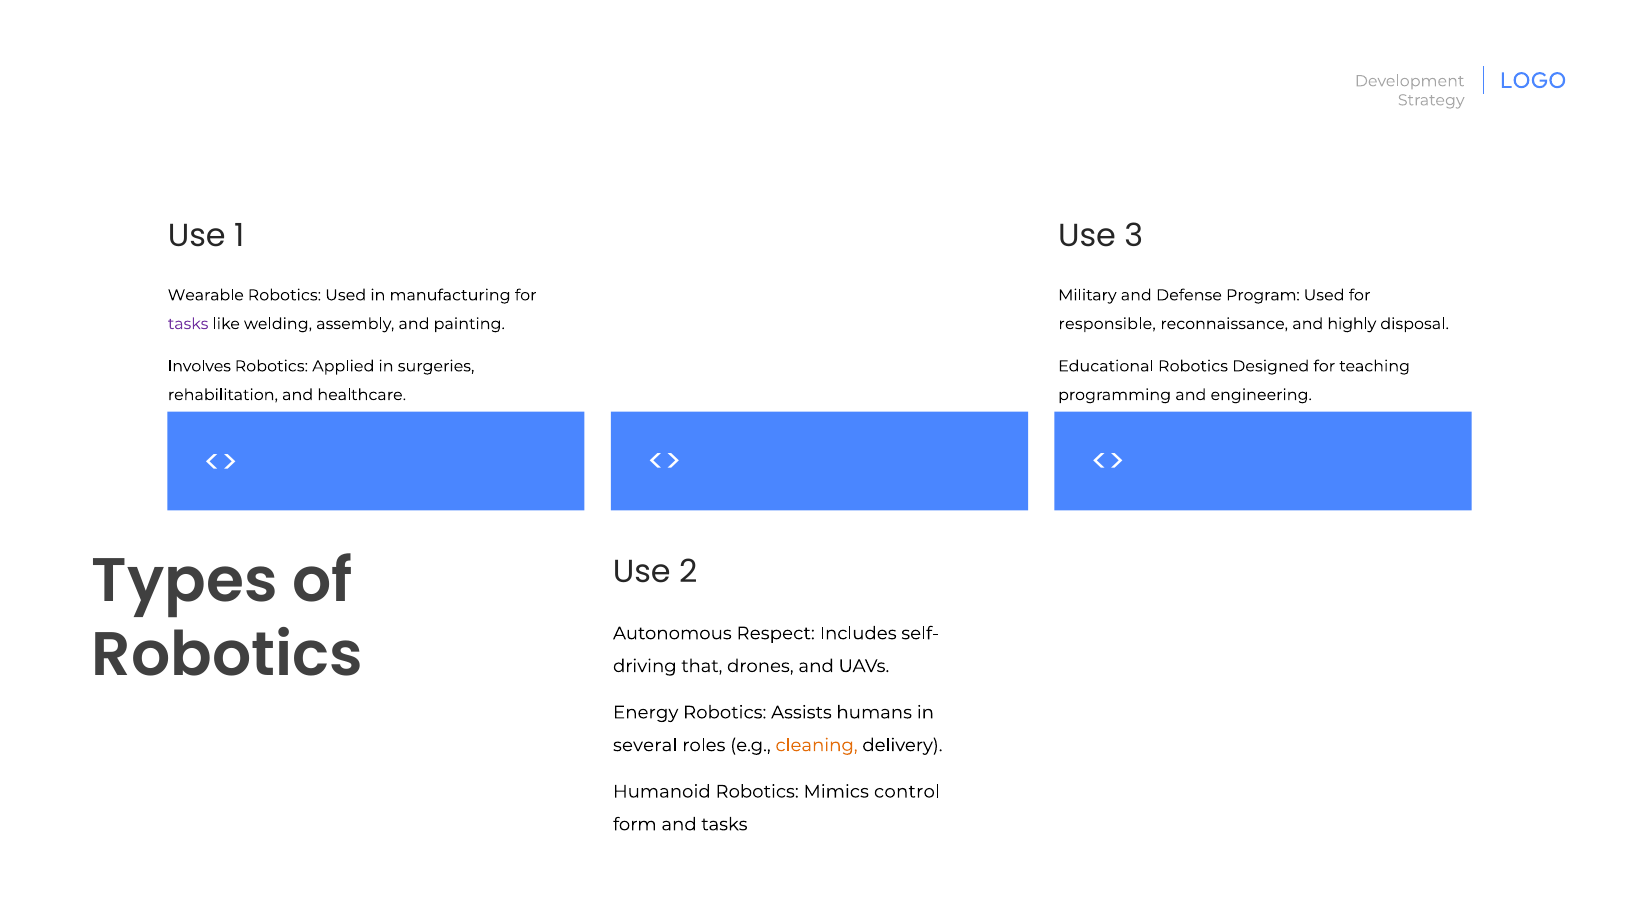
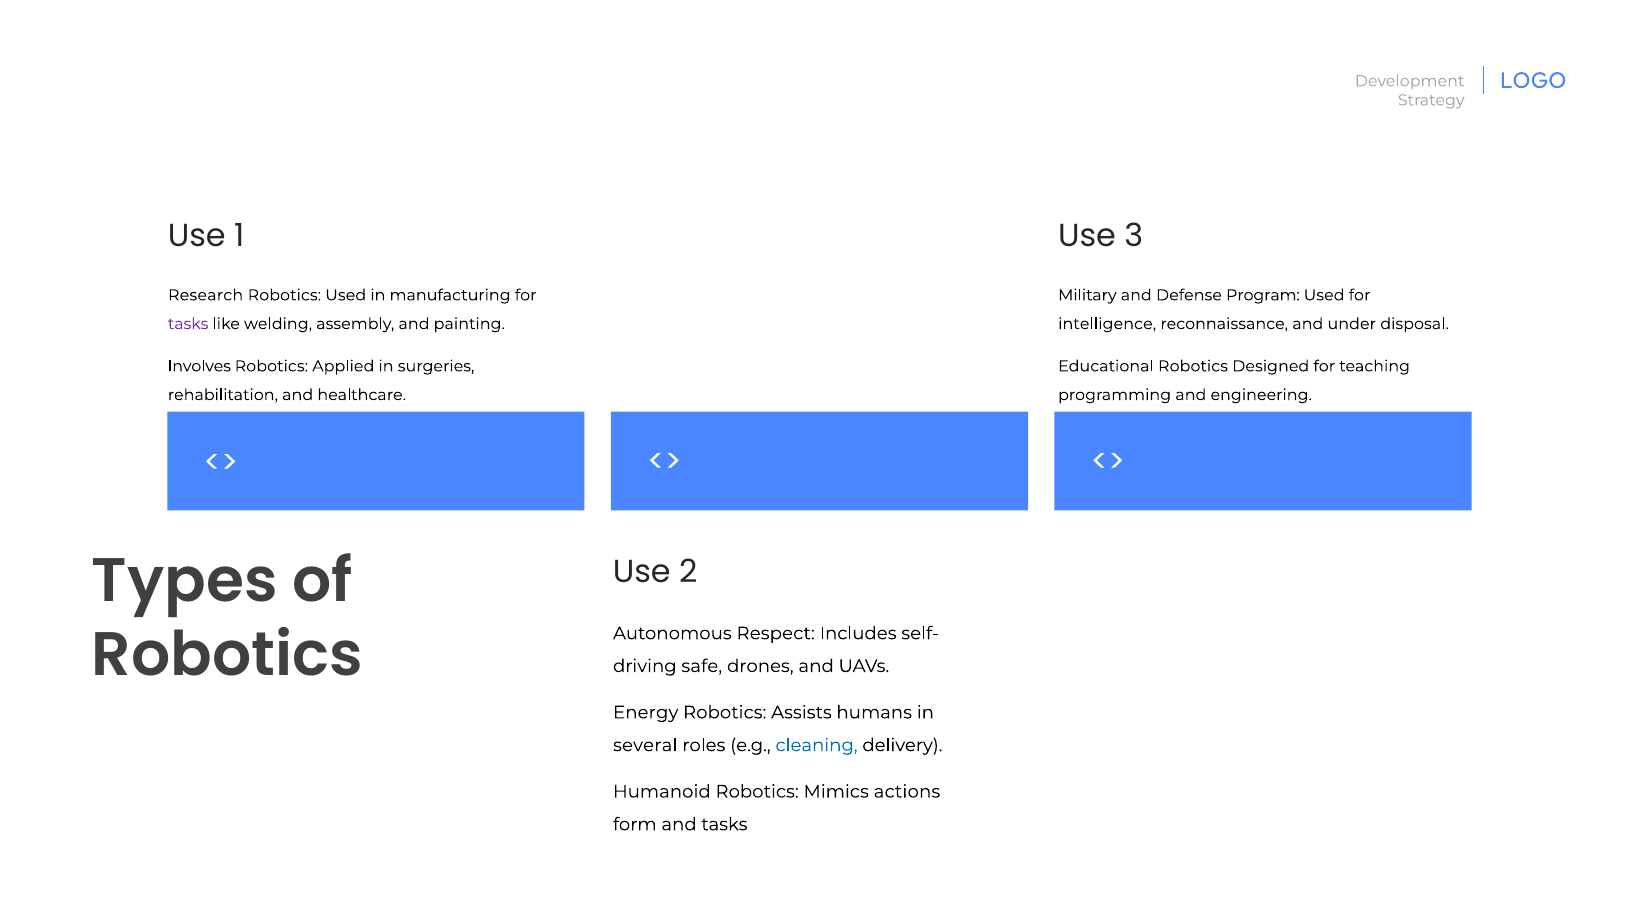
Wearable: Wearable -> Research (206, 295)
responsible: responsible -> intelligence (1107, 324)
highly: highly -> under (1352, 324)
that: that -> safe (702, 666)
cleaning colour: orange -> blue (817, 745)
control: control -> actions (907, 792)
